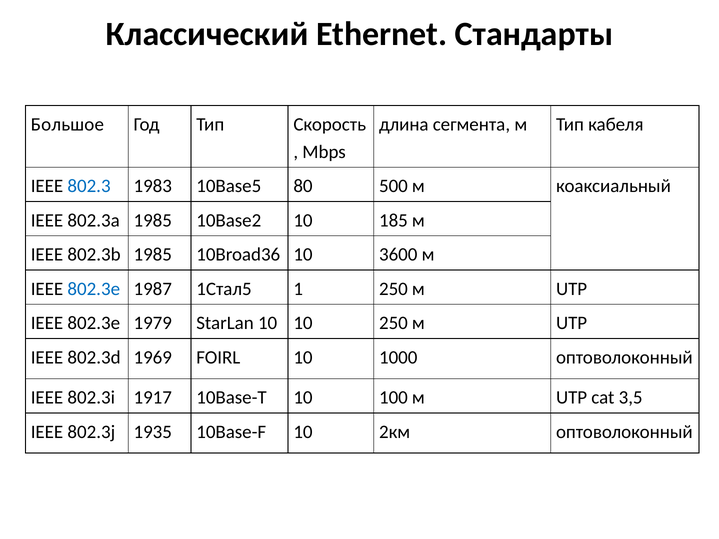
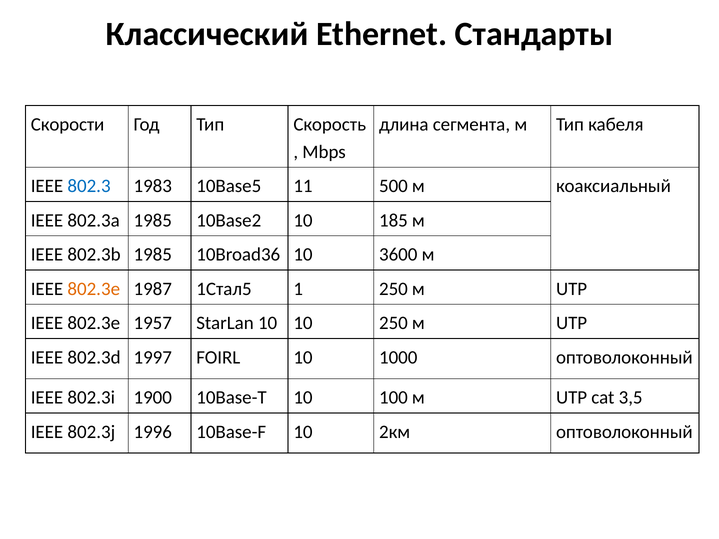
Большое: Большое -> Скорости (68, 124)
80: 80 -> 11 (303, 186)
802.3e colour: blue -> orange (94, 289)
1979: 1979 -> 1957 (153, 323)
1969: 1969 -> 1997 (153, 358)
1917: 1917 -> 1900 (153, 398)
1935: 1935 -> 1996 (153, 432)
